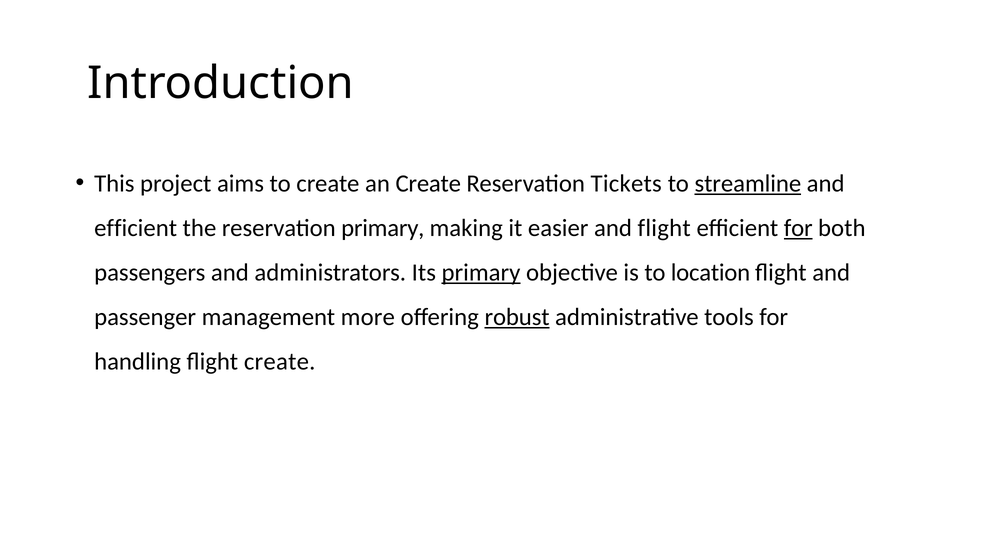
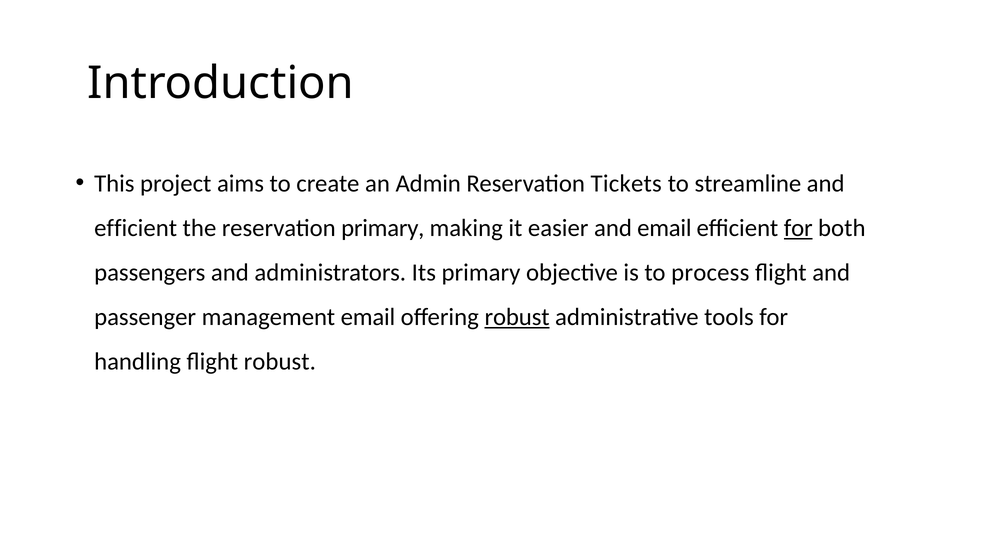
an Create: Create -> Admin (428, 184)
streamline underline: present -> none (748, 184)
and flight: flight -> email (664, 228)
primary underline: present -> none (481, 273)
location: location -> process (710, 273)
management more: more -> email (368, 317)
flight create: create -> robust (280, 362)
